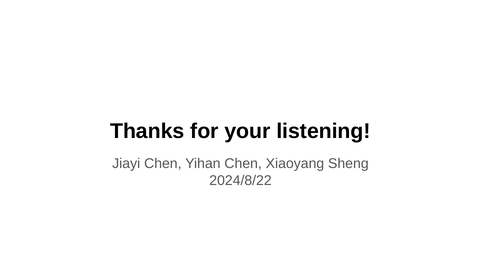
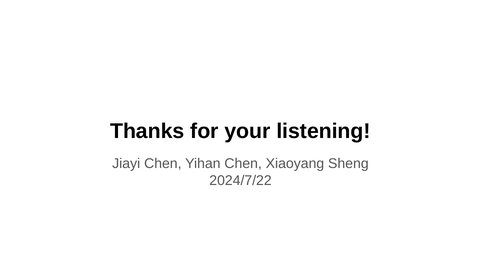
2024/8/22: 2024/8/22 -> 2024/7/22 (240, 180)
